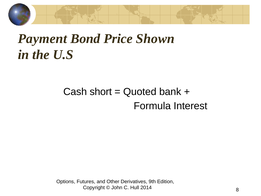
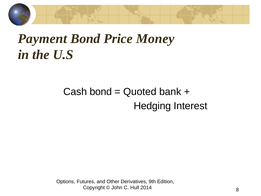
Shown: Shown -> Money (155, 39)
Cash short: short -> bond (101, 92)
Formula: Formula -> Hedging (152, 106)
